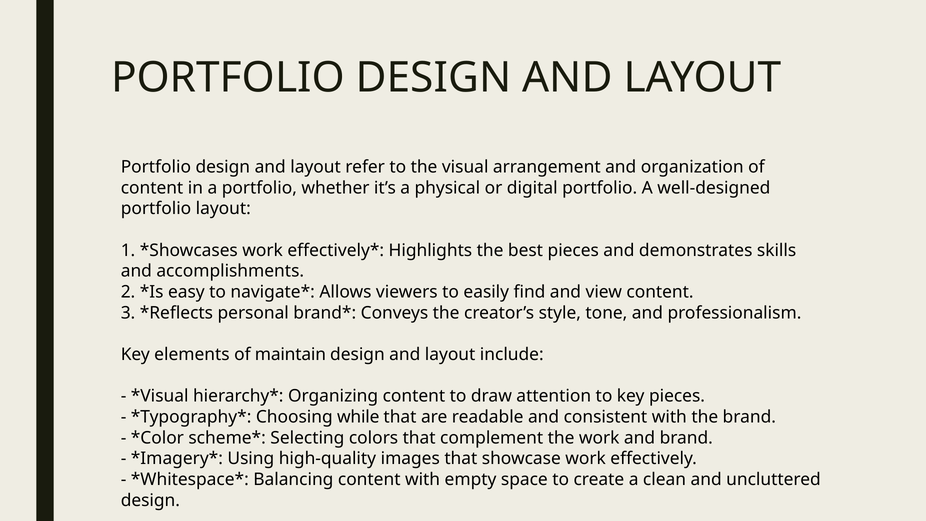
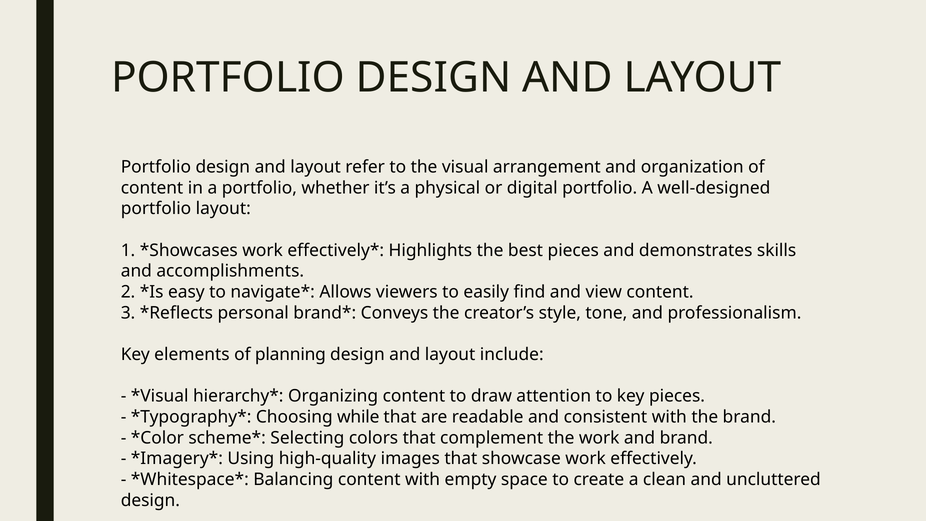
maintain: maintain -> planning (290, 354)
